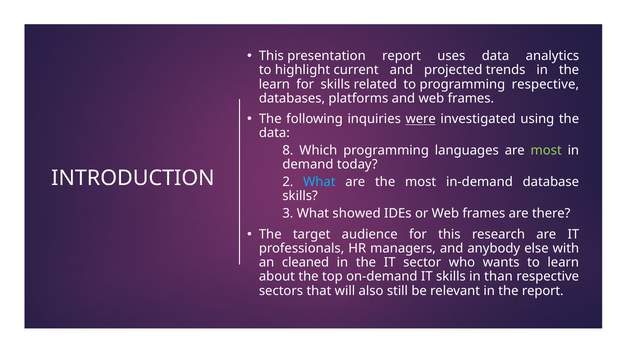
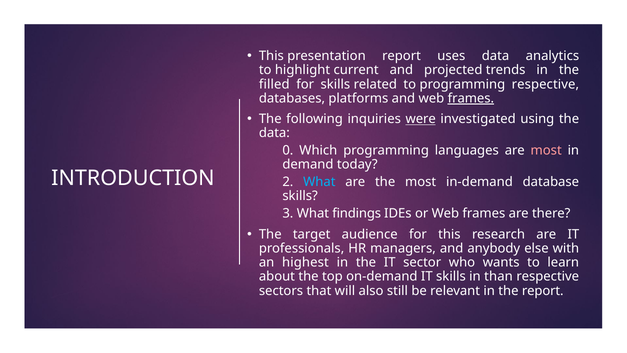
learn: learn -> filled (274, 84)
frames underline: none -> present (471, 98)
8: 8 -> 0 (288, 150)
most colour: light green -> pink (546, 150)
showed: showed -> findings (357, 213)
cleaned: cleaned -> highest (305, 262)
